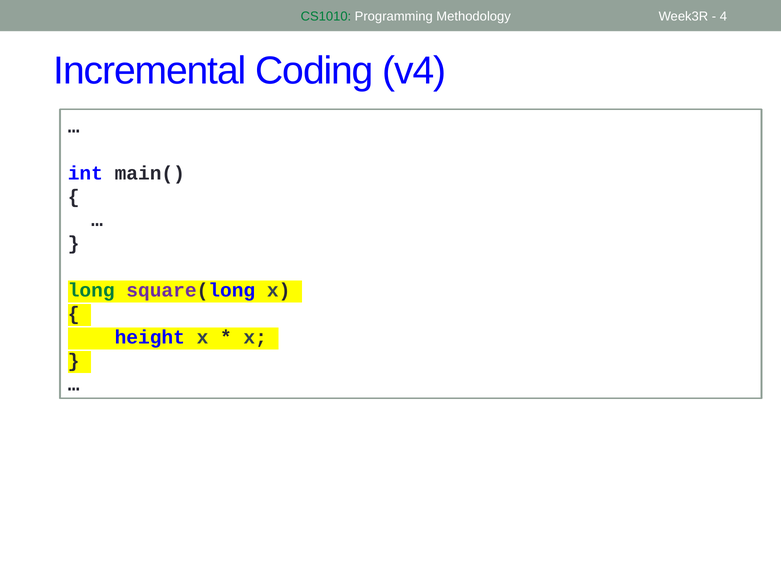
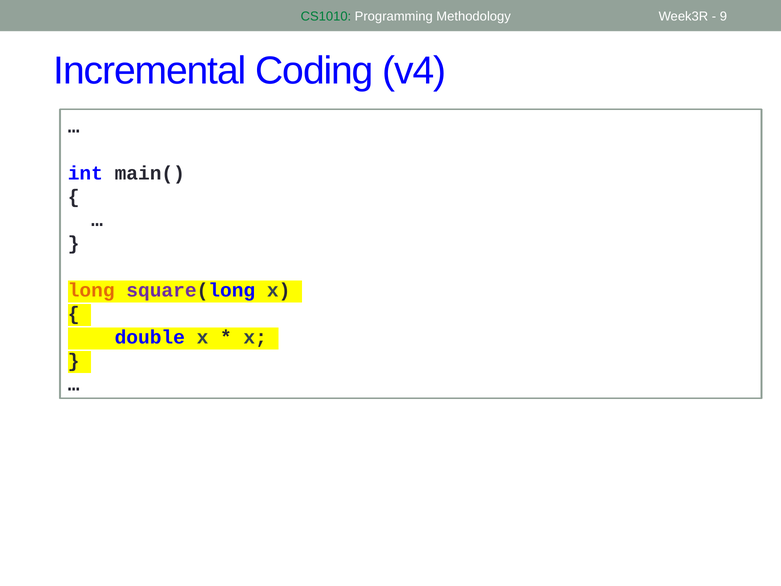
4: 4 -> 9 (723, 16)
long colour: green -> orange (91, 290)
height: height -> double (150, 337)
